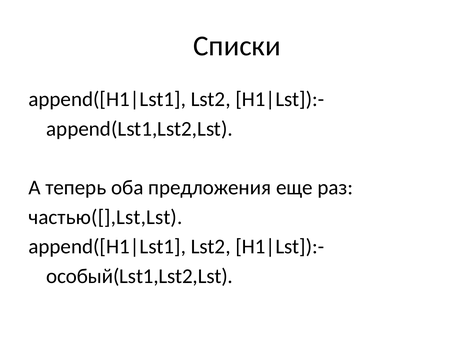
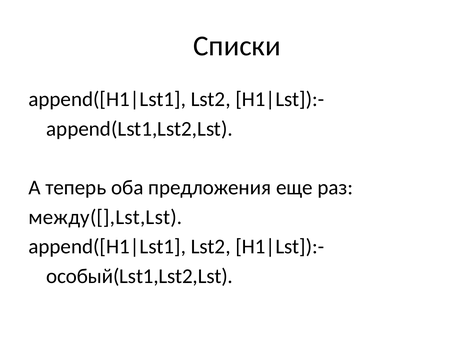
частью([],Lst,Lst: частью([],Lst,Lst -> между([],Lst,Lst (105, 217)
